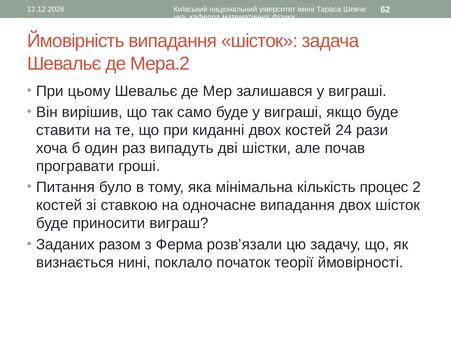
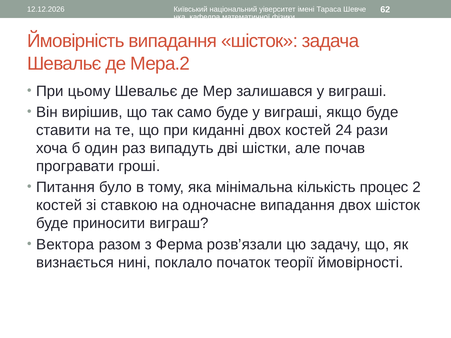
Заданих: Заданих -> Вектора (65, 245)
